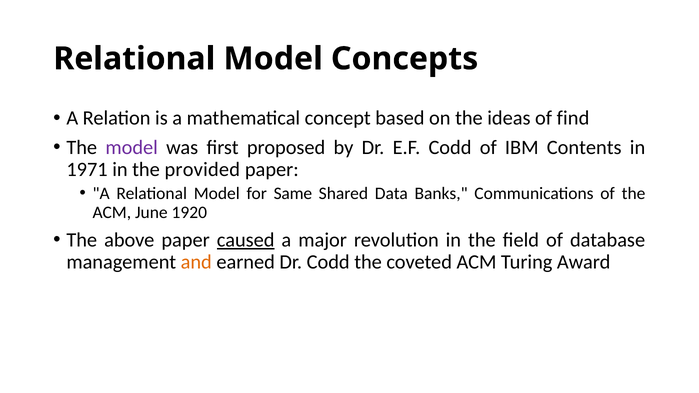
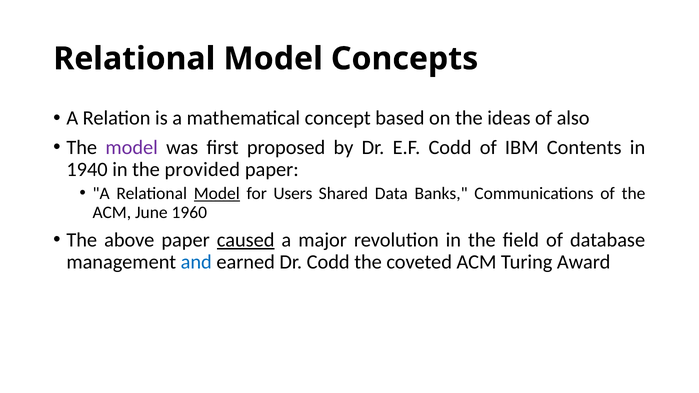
find: find -> also (573, 118)
1971: 1971 -> 1940 (87, 169)
Model underline: none -> present (217, 193)
Same: Same -> Users (293, 193)
1920: 1920 -> 1960 (189, 212)
and colour: orange -> blue (196, 262)
